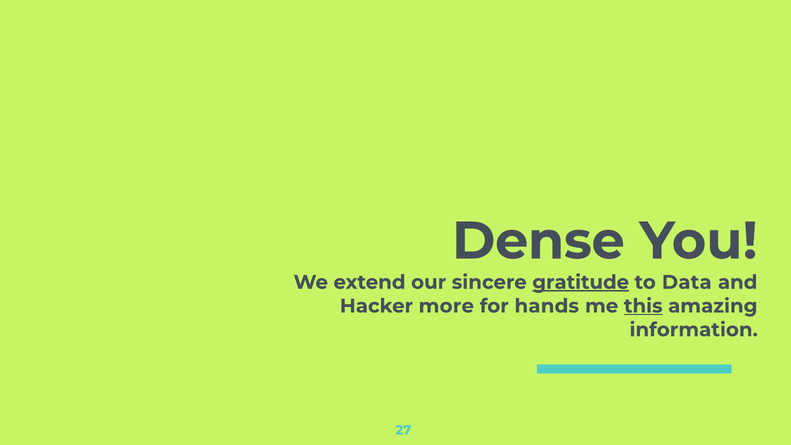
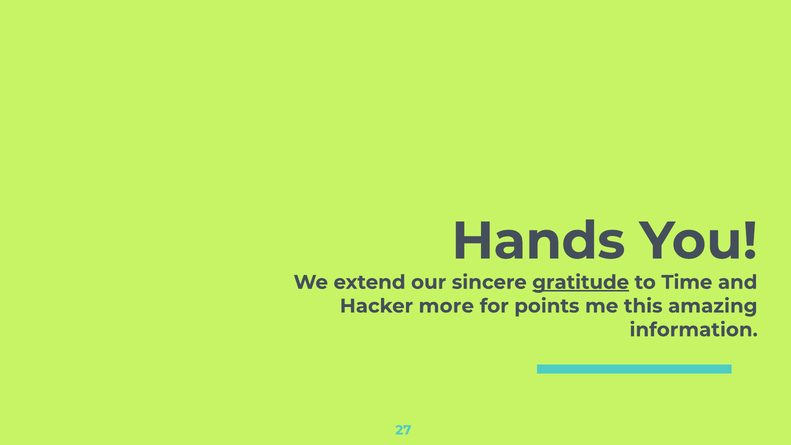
Dense: Dense -> Hands (538, 241)
Data: Data -> Time (687, 282)
hands: hands -> points (547, 306)
this underline: present -> none (643, 306)
